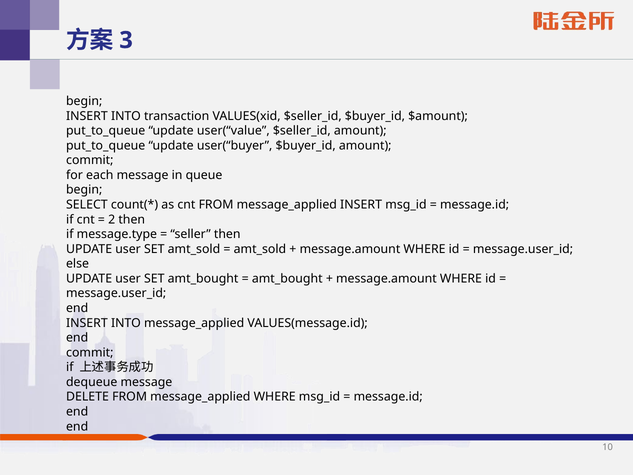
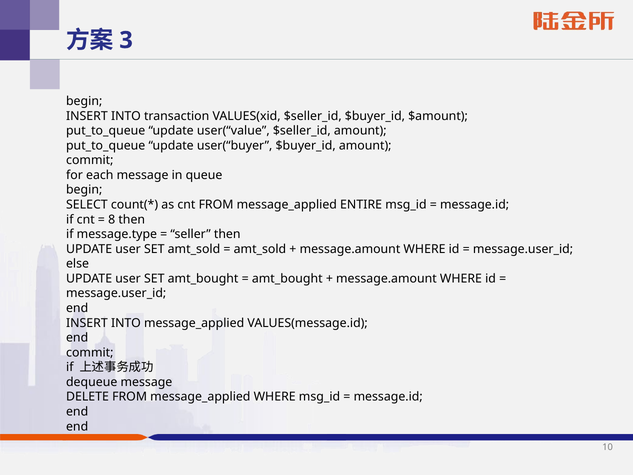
message_applied INSERT: INSERT -> ENTIRE (361, 205)
2: 2 -> 8 (112, 219)
